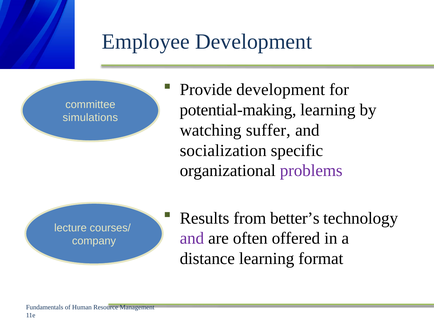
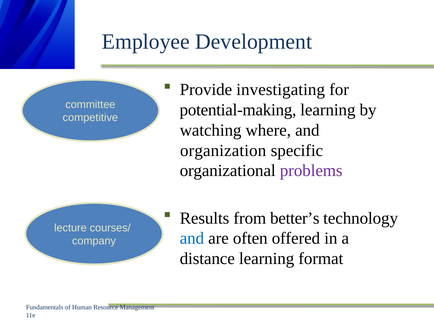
Provide development: development -> investigating (281, 89)
simulations: simulations -> competitive (90, 118)
suffer: suffer -> where (268, 130)
socialization: socialization -> organization (223, 150)
and colour: purple -> blue (192, 238)
